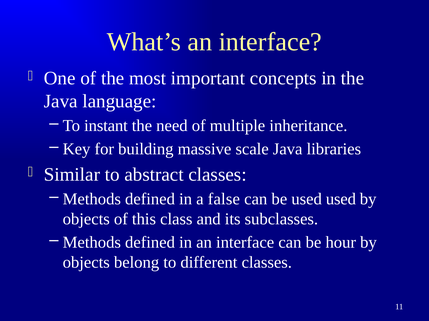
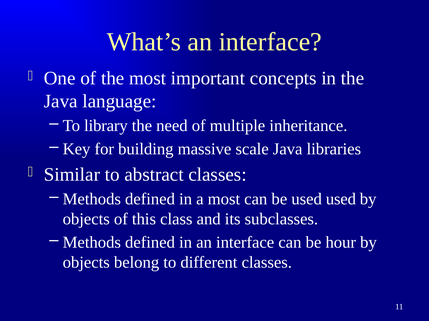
instant: instant -> library (106, 126)
a false: false -> most (224, 199)
